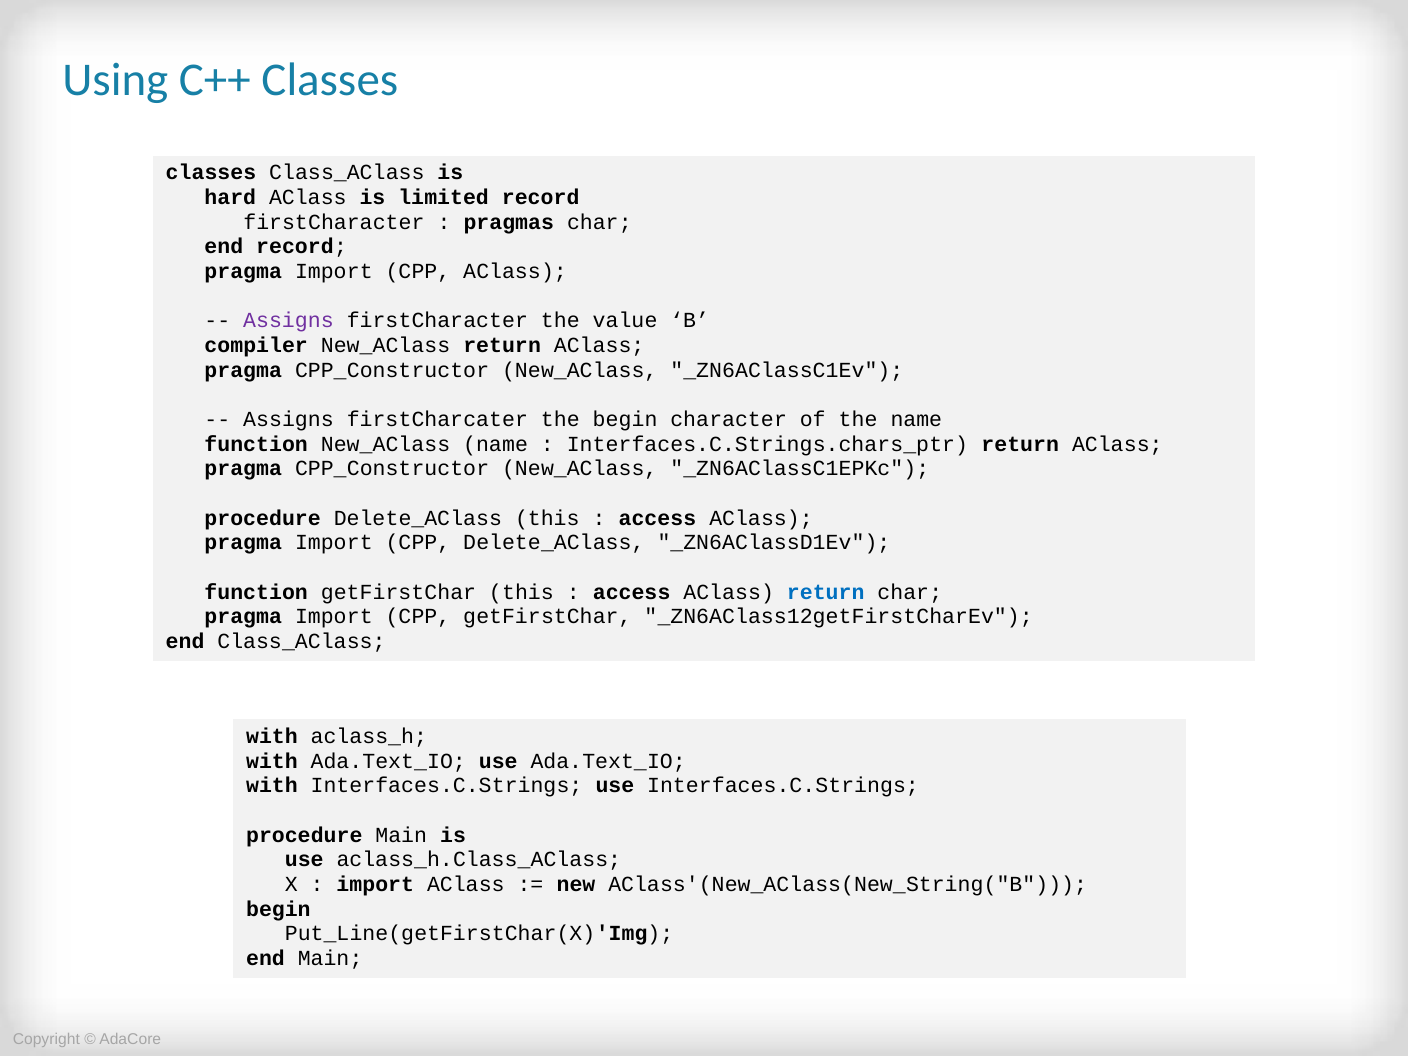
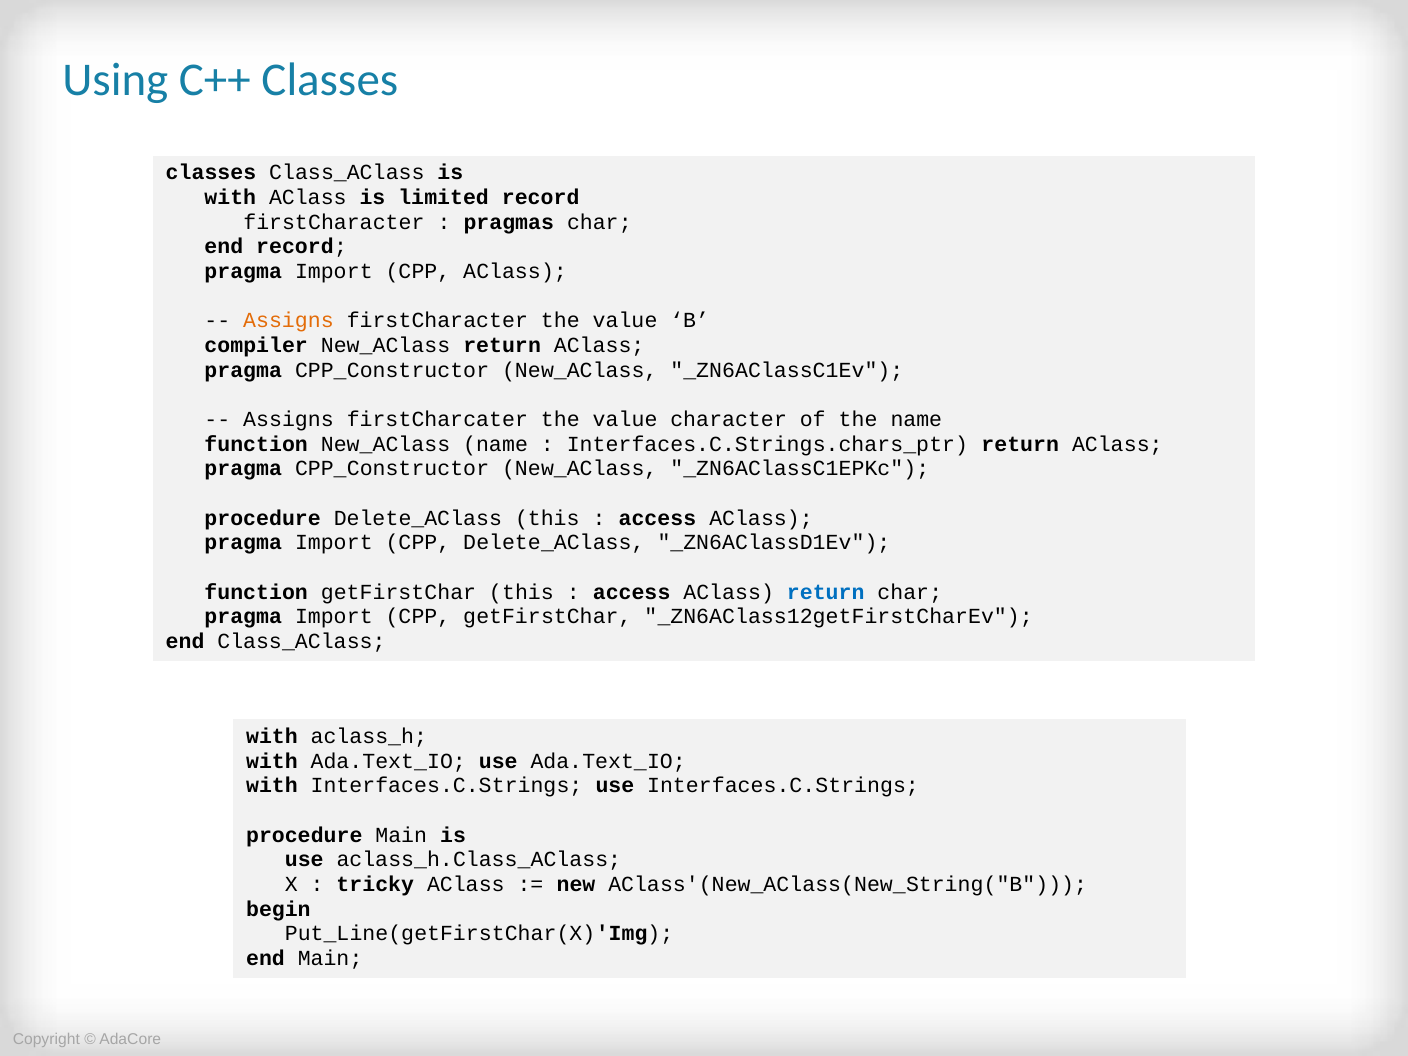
hard: hard -> with (230, 198)
Assigns colour: purple -> orange (288, 321)
firstCharcater the begin: begin -> value (625, 420)
import: import -> tricky (375, 884)
